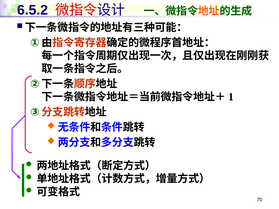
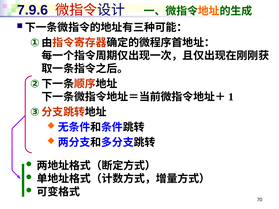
6.5.2: 6.5.2 -> 7.9.6 (33, 10)
